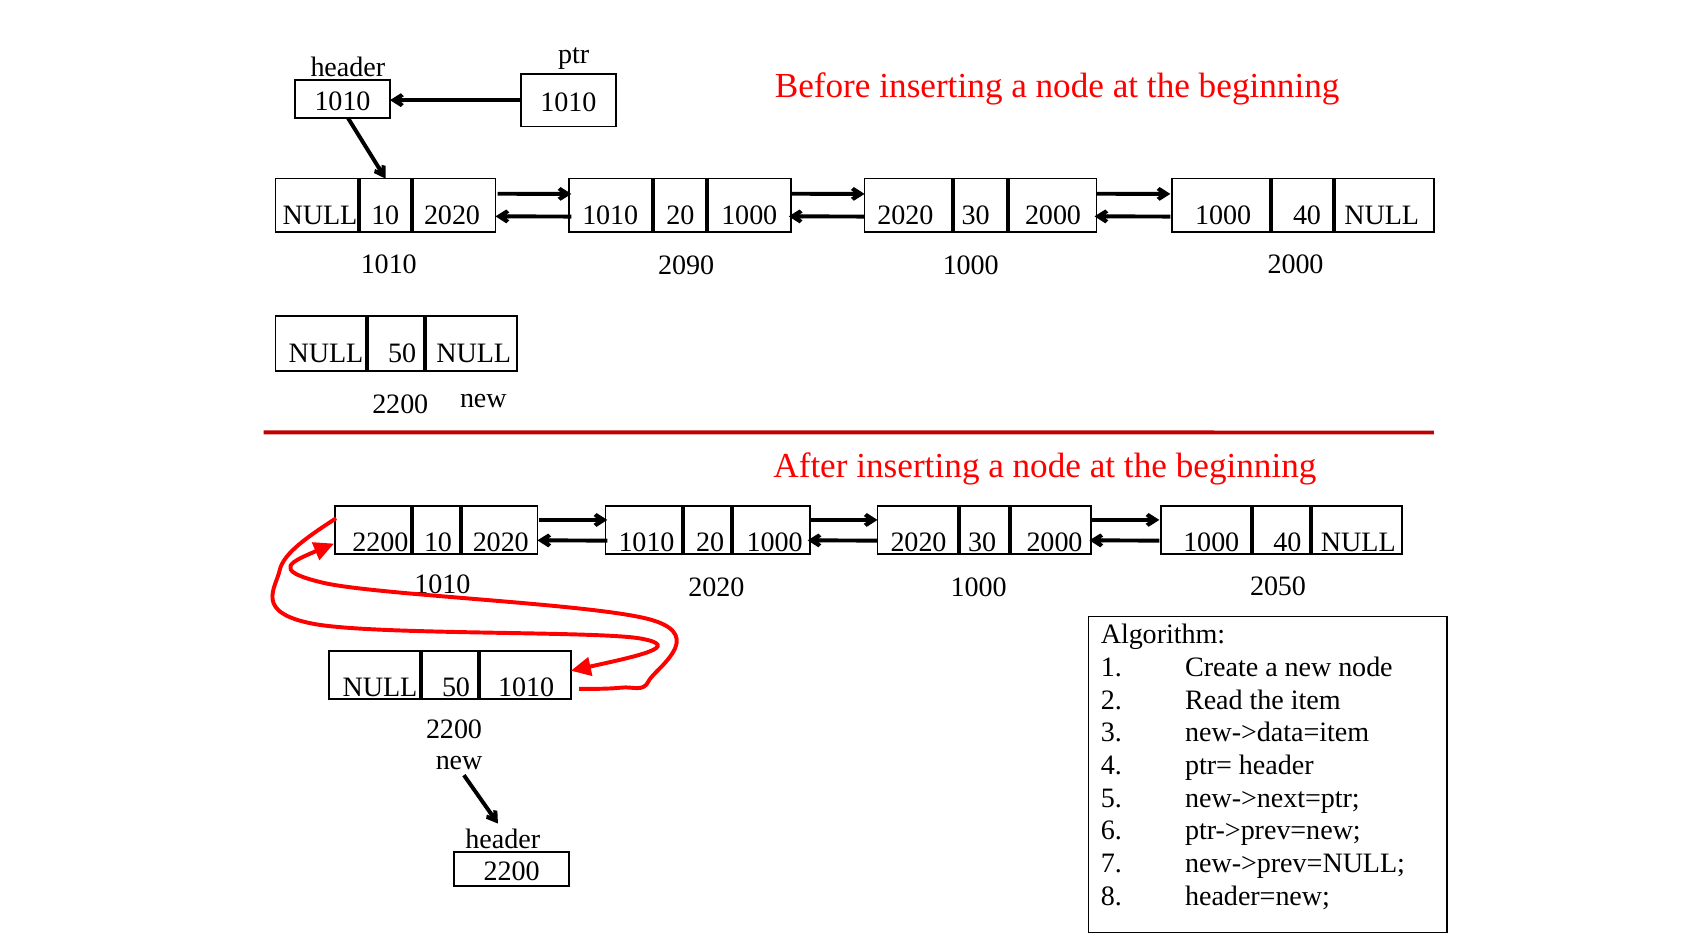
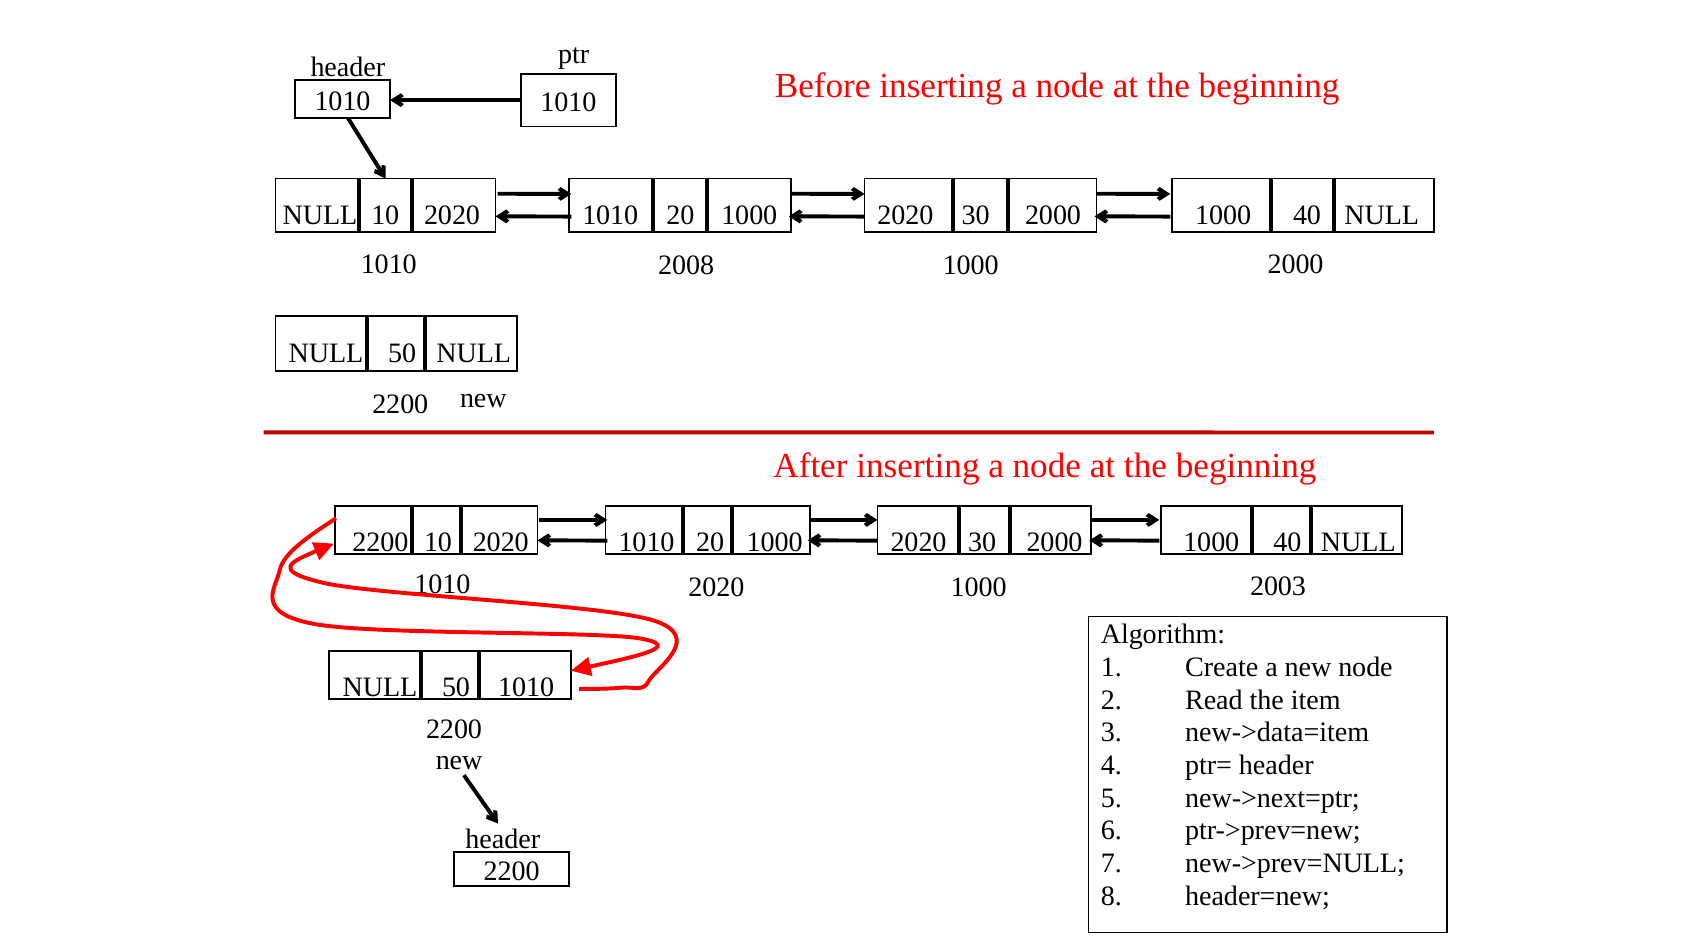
2090: 2090 -> 2008 (686, 265)
2050: 2050 -> 2003 (1278, 586)
